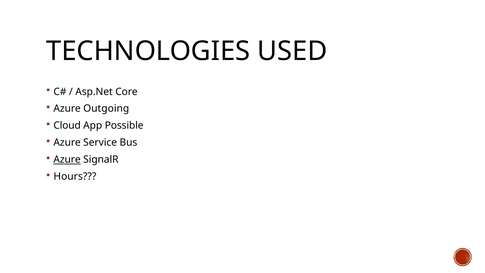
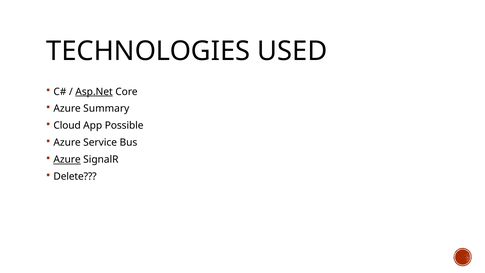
Asp.Net underline: none -> present (94, 92)
Outgoing: Outgoing -> Summary (106, 109)
Hours: Hours -> Delete (75, 176)
